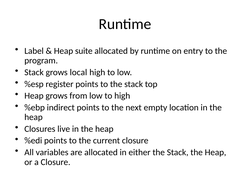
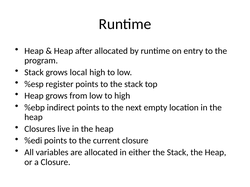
Label: Label -> Heap (34, 51)
suite: suite -> after (84, 51)
